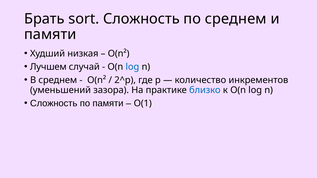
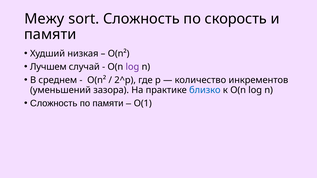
Брать: Брать -> Межу (44, 19)
по среднем: среднем -> скорость (236, 19)
log colour: blue -> purple (132, 67)
